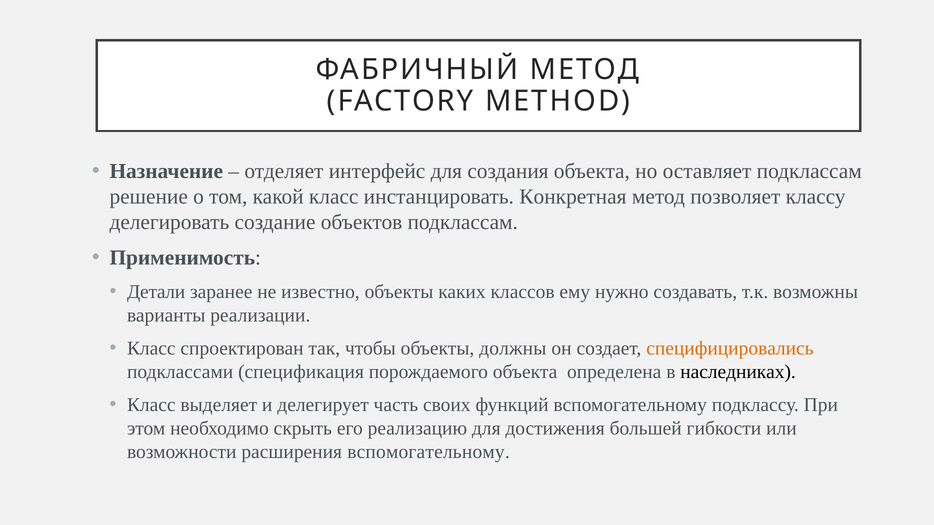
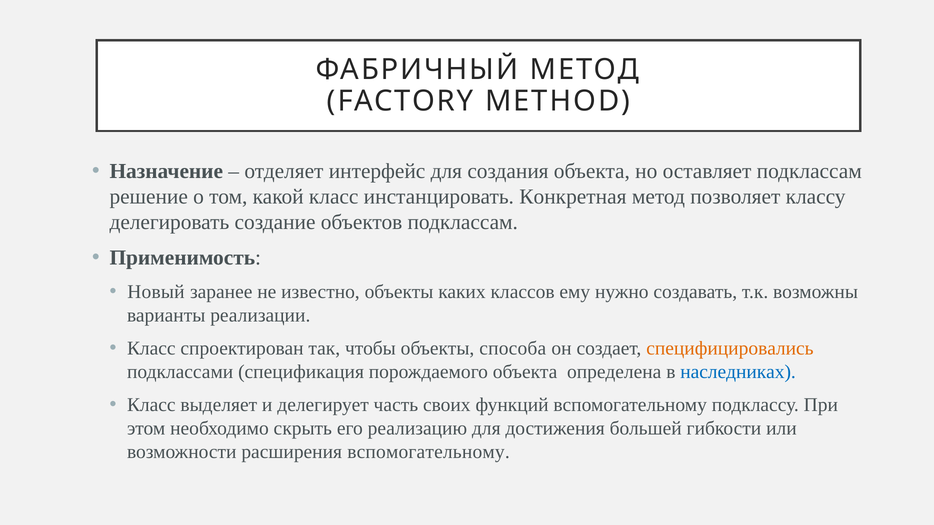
Детали: Детали -> Новый (156, 292)
должны: должны -> способа (513, 349)
наследниках colour: black -> blue (738, 372)
